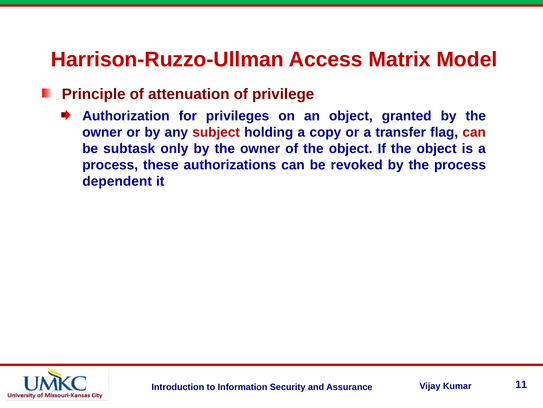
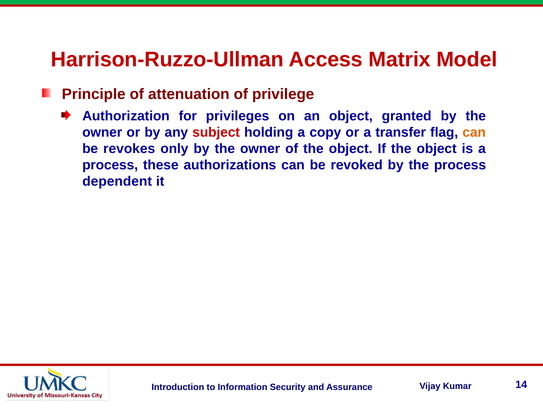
can colour: red -> orange (474, 132)
subtask: subtask -> revokes (129, 148)
11: 11 -> 14 (521, 384)
